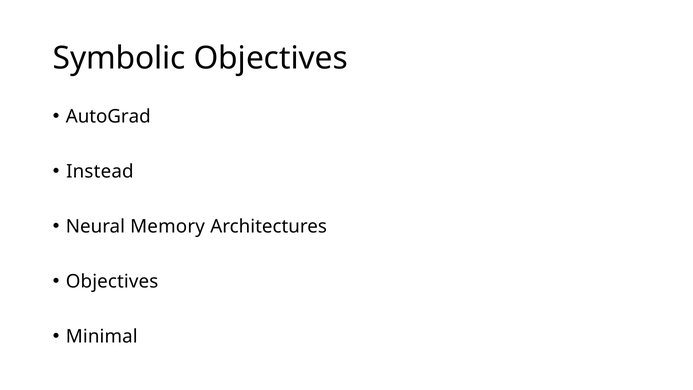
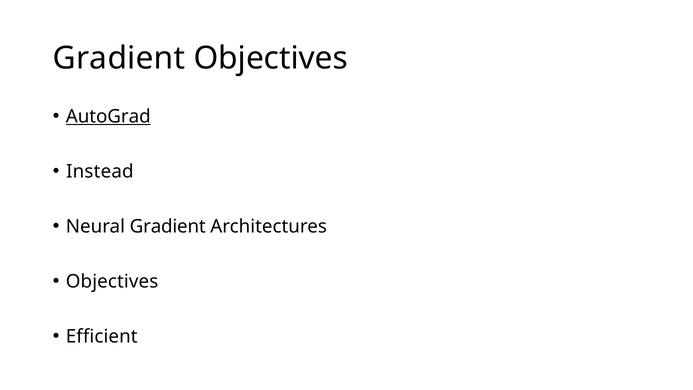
Symbolic: Symbolic -> Gradient (119, 58)
AutoGrad underline: none -> present (108, 116)
Neural Memory: Memory -> Gradient (168, 226)
Minimal: Minimal -> Efficient (102, 336)
